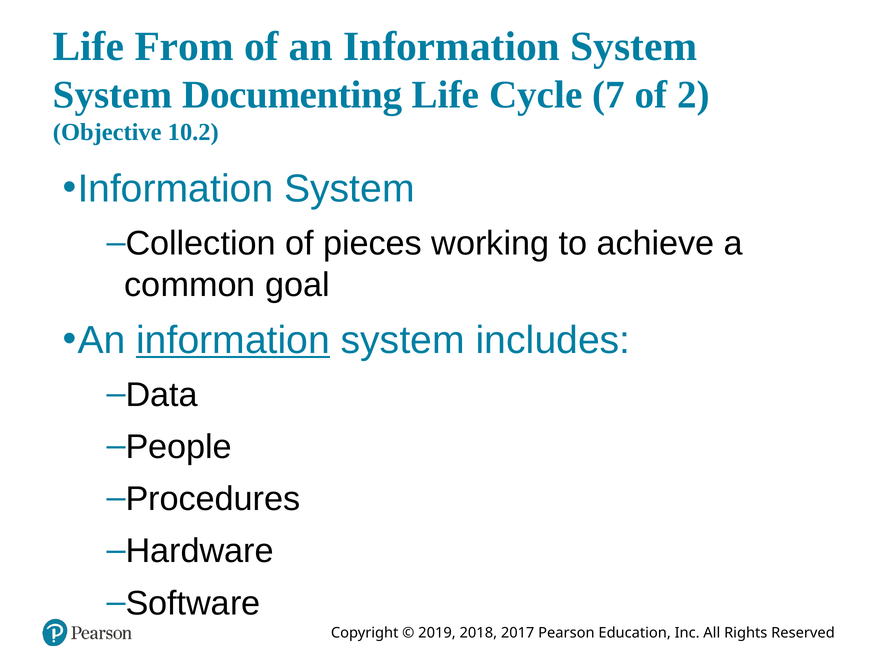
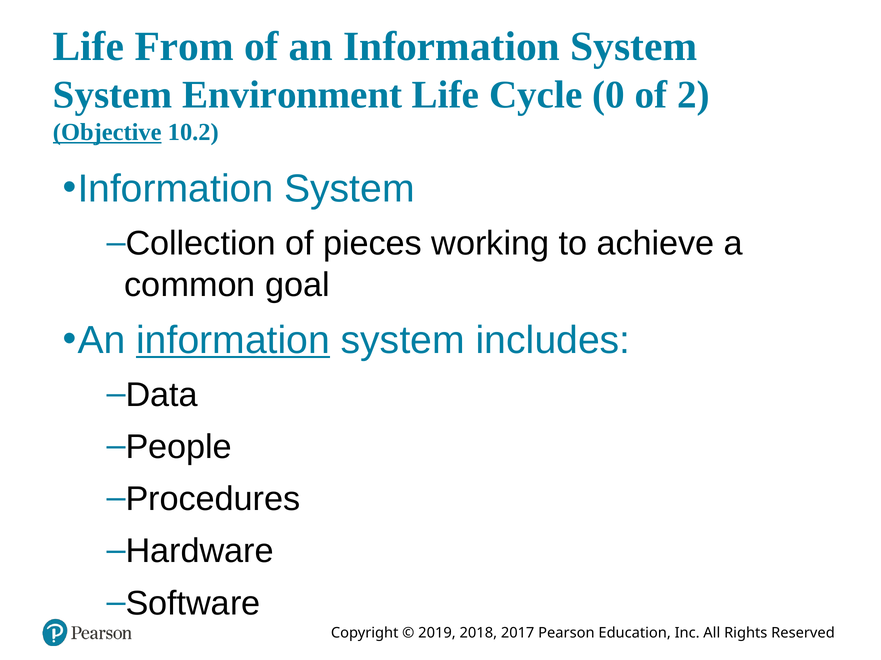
Documenting: Documenting -> Environment (292, 95)
7: 7 -> 0 (609, 95)
Objective underline: none -> present (107, 132)
